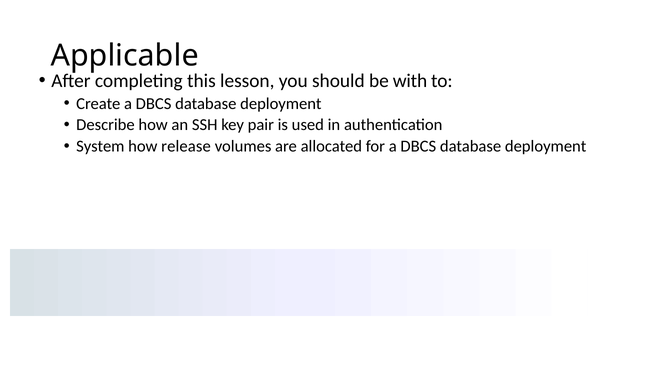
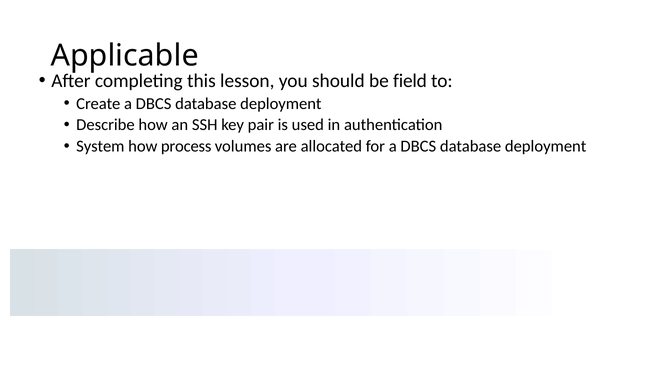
with: with -> field (410, 81)
release: release -> process (186, 146)
